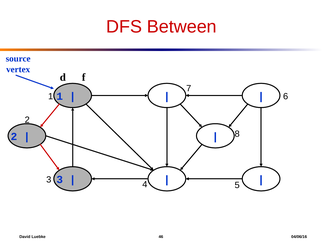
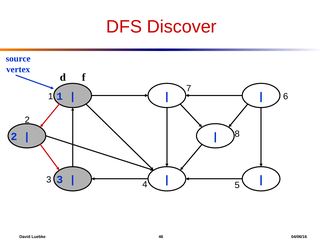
Between: Between -> Discover (182, 27)
